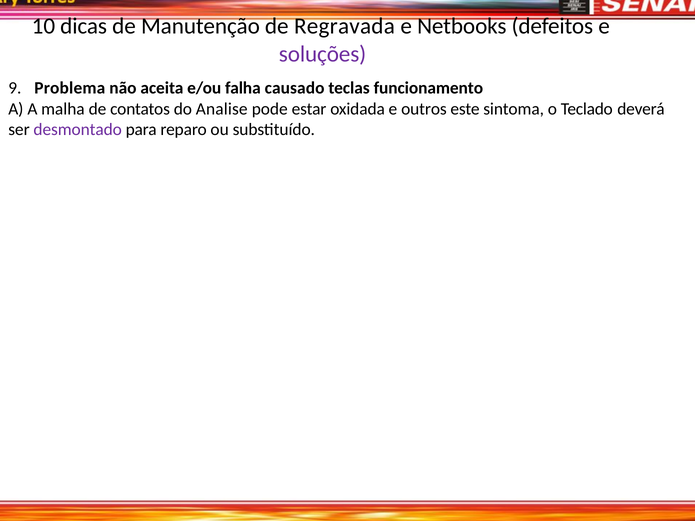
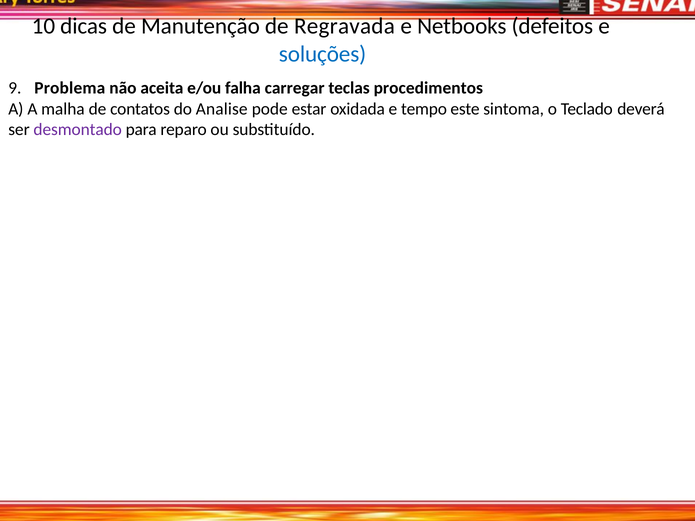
soluções colour: purple -> blue (323, 54)
causado: causado -> carregar (295, 88)
funcionamento: funcionamento -> procedimentos (428, 88)
outros: outros -> tempo (424, 109)
